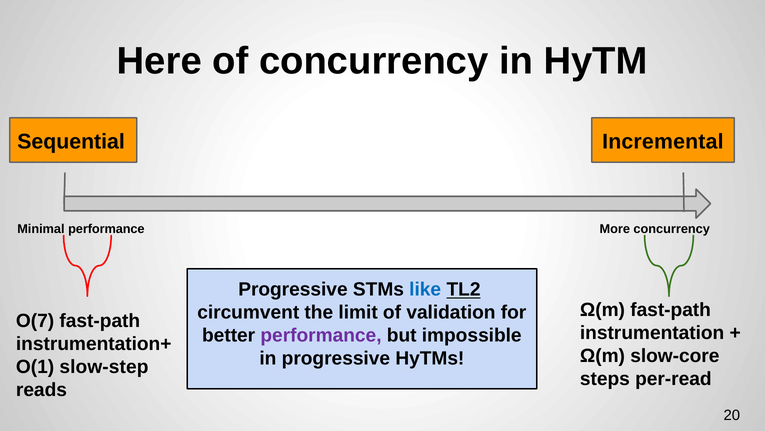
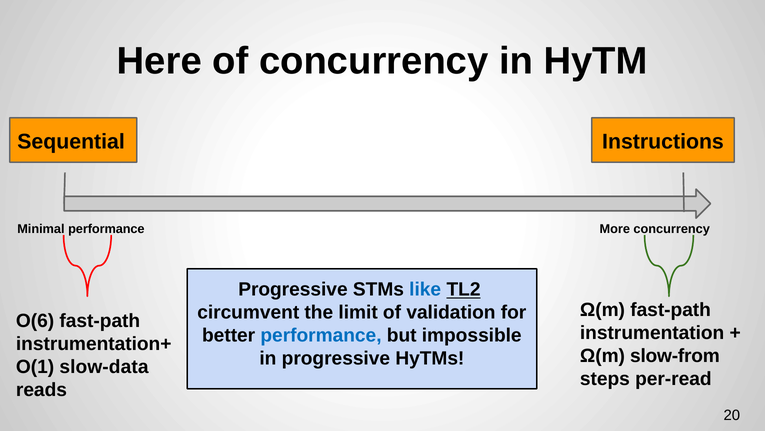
Incremental: Incremental -> Instructions (663, 141)
O(7: O(7 -> O(6 (35, 320)
performance colour: purple -> blue (321, 335)
slow-core: slow-core -> slow-from (675, 355)
slow-step: slow-step -> slow-data (104, 366)
